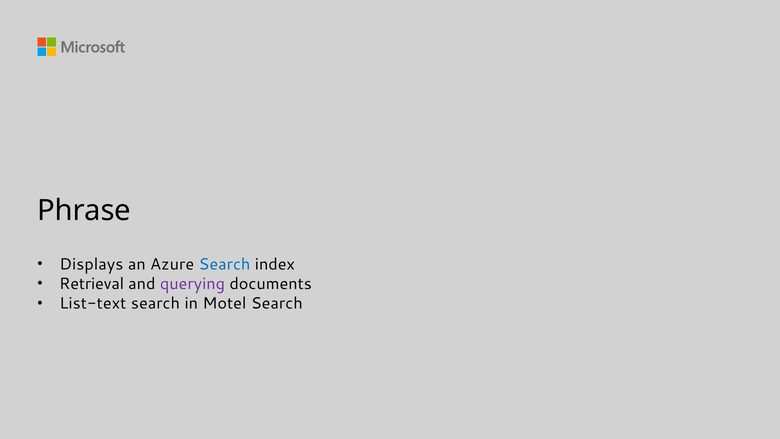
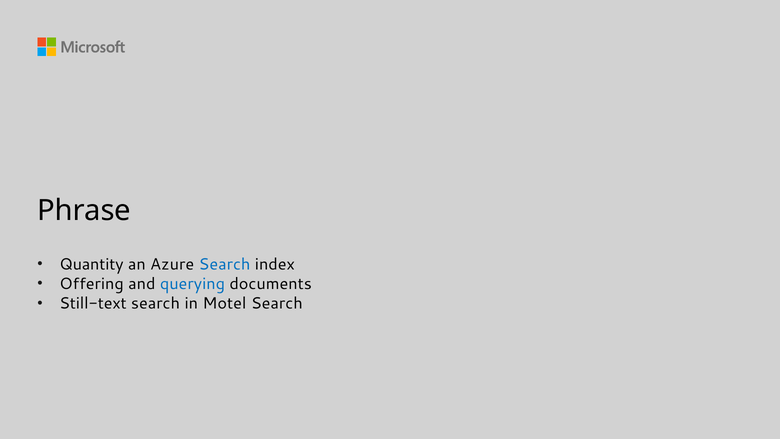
Displays: Displays -> Quantity (91, 264)
Retrieval: Retrieval -> Offering (92, 284)
querying colour: purple -> blue (192, 284)
List-text: List-text -> Still-text (93, 303)
